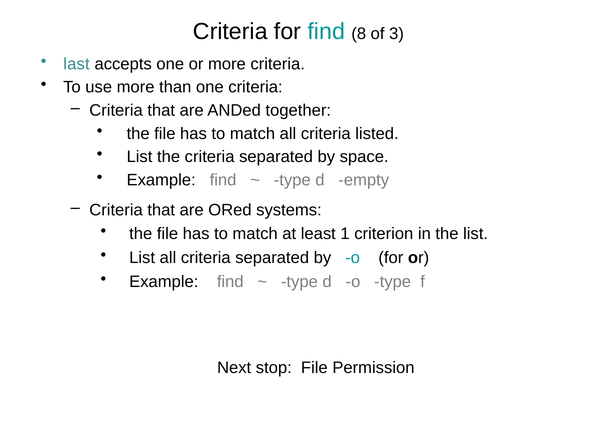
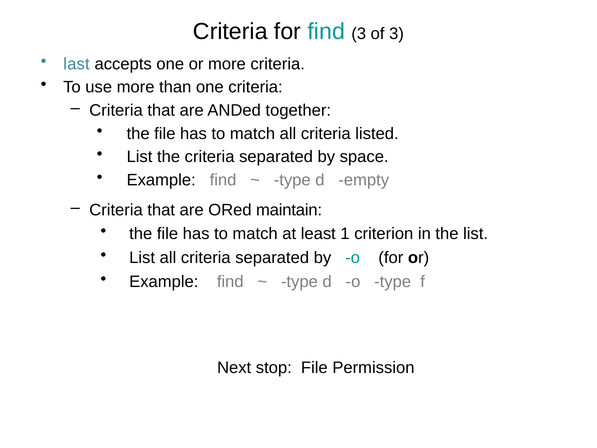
find 8: 8 -> 3 (359, 34)
systems: systems -> maintain (289, 210)
